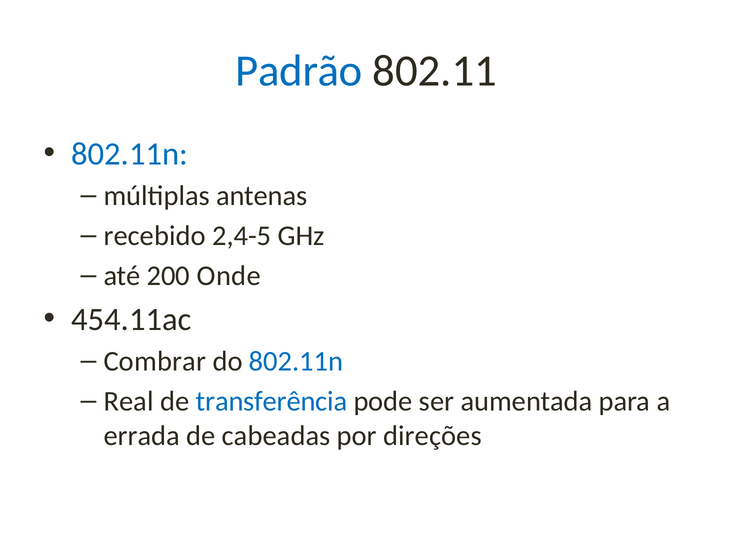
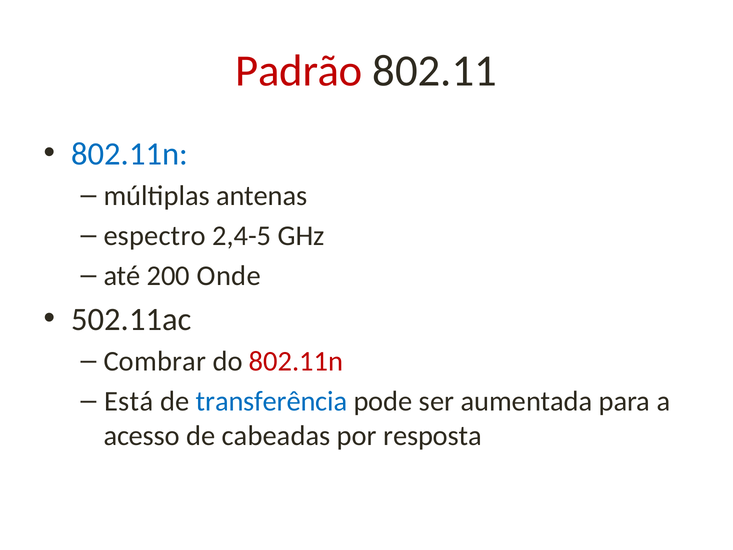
Padrão colour: blue -> red (299, 71)
recebido: recebido -> espectro (155, 236)
454.11ac: 454.11ac -> 502.11ac (131, 319)
802.11n colour: blue -> red (296, 361)
Real: Real -> Está (129, 401)
errada: errada -> acesso (142, 435)
direções: direções -> resposta (433, 435)
